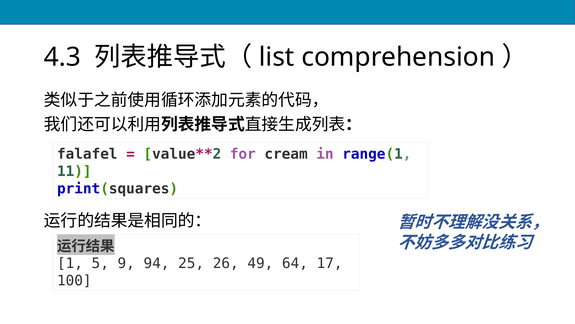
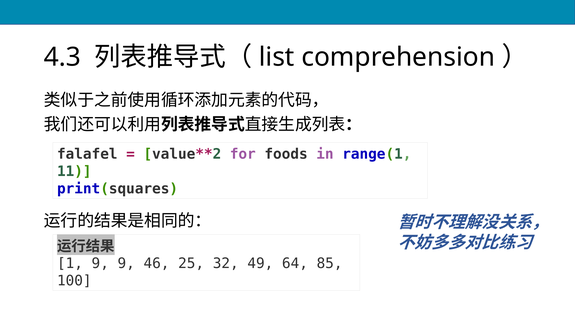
cream: cream -> foods (286, 154)
1 5: 5 -> 9 (100, 263)
94: 94 -> 46 (157, 263)
26: 26 -> 32 (226, 263)
17: 17 -> 85 (330, 263)
